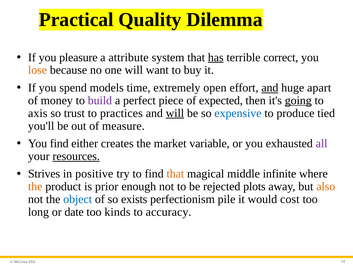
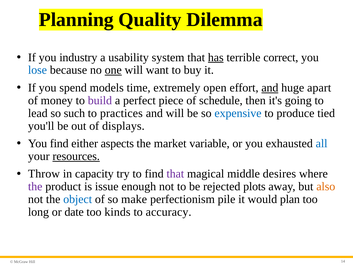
Practical: Practical -> Planning (76, 20)
pleasure: pleasure -> industry (78, 57)
attribute: attribute -> usability (129, 57)
lose colour: orange -> blue (37, 70)
one underline: none -> present (113, 70)
expected: expected -> schedule (221, 100)
going underline: present -> none (298, 100)
axis: axis -> lead (38, 113)
trust: trust -> such (74, 113)
will underline: present -> none (175, 113)
measure: measure -> displays (123, 126)
creates: creates -> aspects (117, 143)
all colour: purple -> blue (322, 143)
Strives: Strives -> Throw (44, 174)
positive: positive -> capacity (94, 174)
that colour: orange -> purple (175, 174)
infinite: infinite -> desires (279, 174)
the colour: orange -> purple (35, 186)
prior: prior -> issue (107, 186)
exists: exists -> make (134, 199)
cost: cost -> plan (290, 199)
